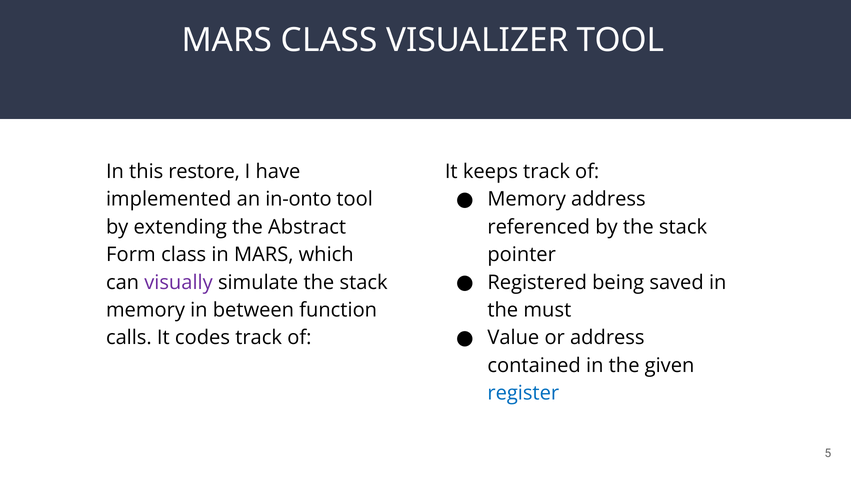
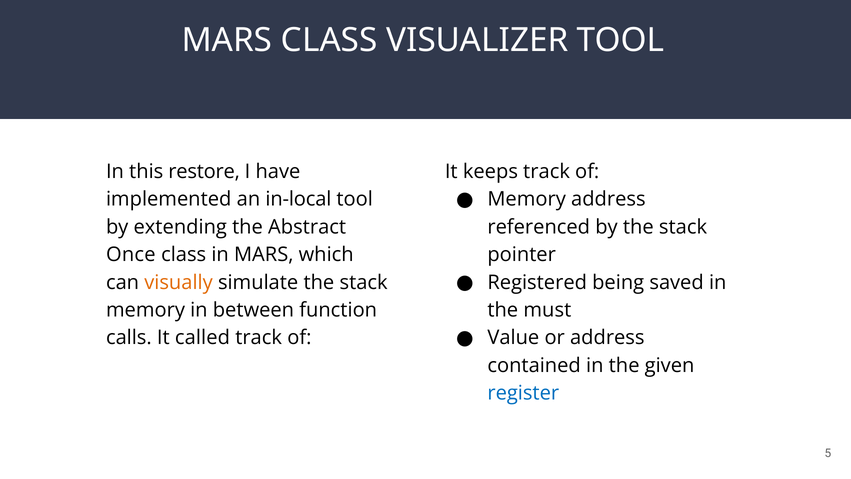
in-onto: in-onto -> in-local (298, 199)
Form: Form -> Once (131, 254)
visually colour: purple -> orange (178, 282)
codes: codes -> called (202, 338)
